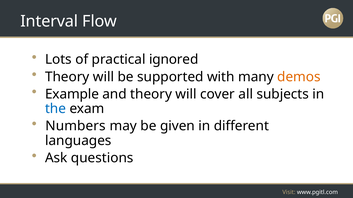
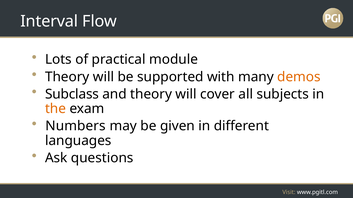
ignored: ignored -> module (174, 60)
Example: Example -> Subclass (72, 94)
the colour: blue -> orange (56, 109)
